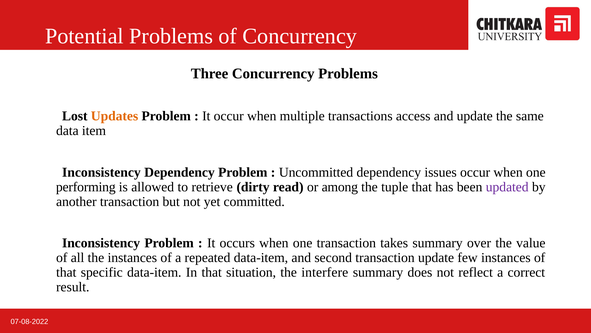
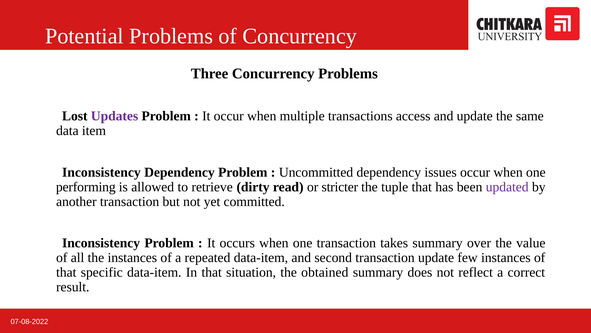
Updates colour: orange -> purple (115, 116)
among: among -> stricter (340, 187)
interfere: interfere -> obtained (325, 272)
